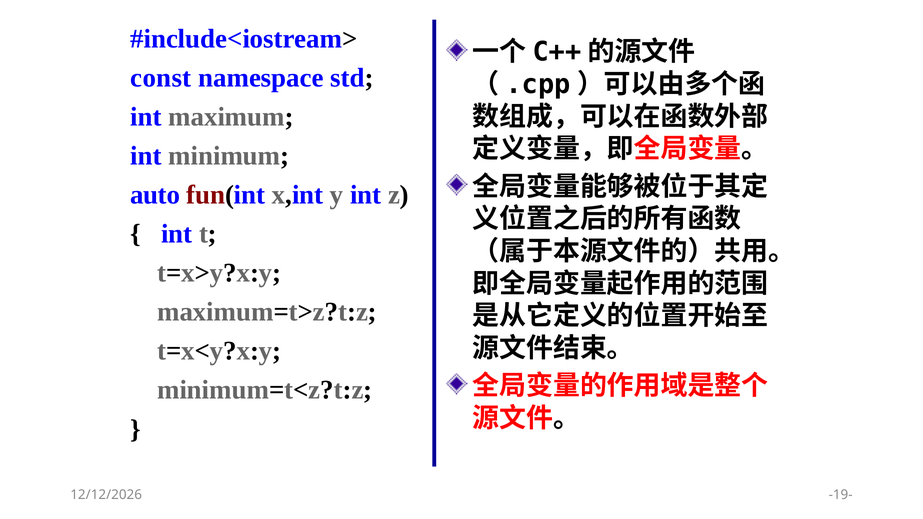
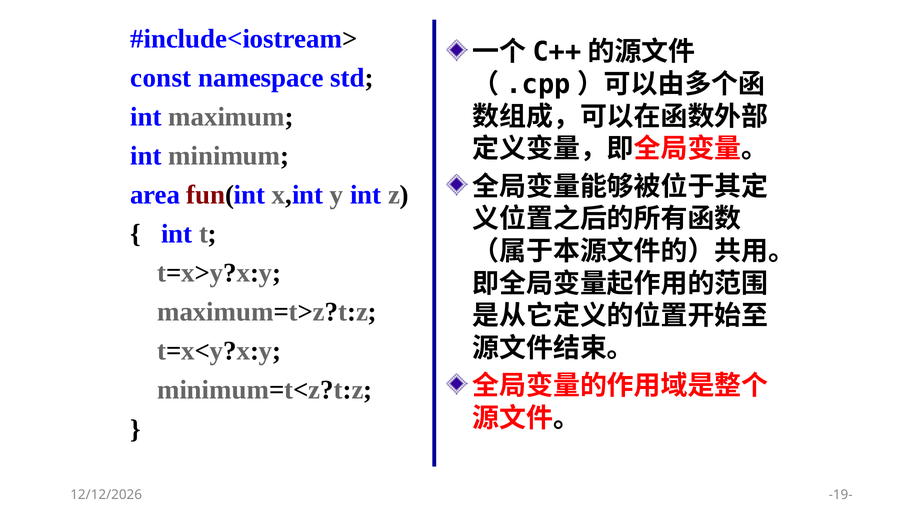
auto: auto -> area (155, 195)
